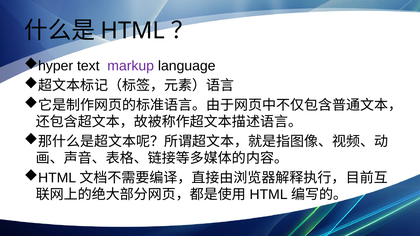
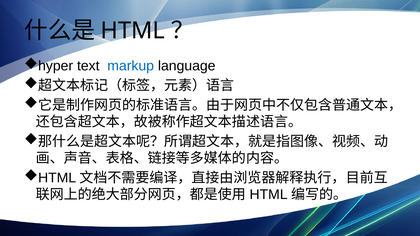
markup colour: purple -> blue (131, 66)
